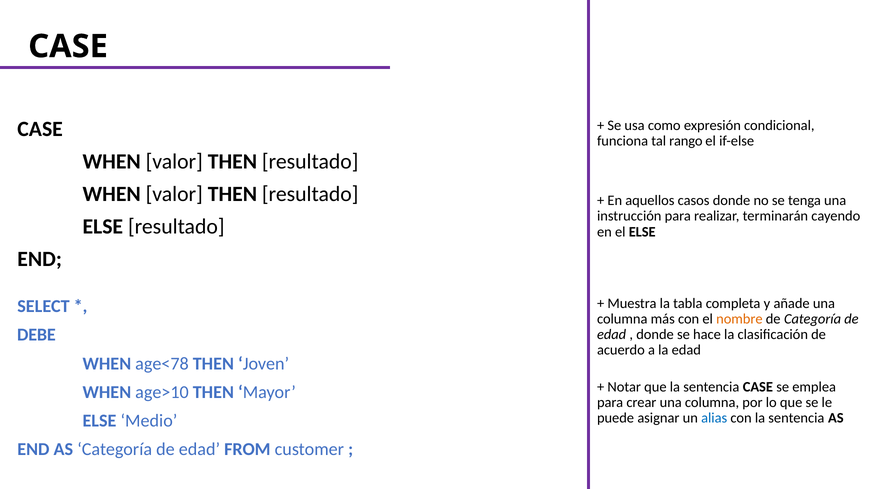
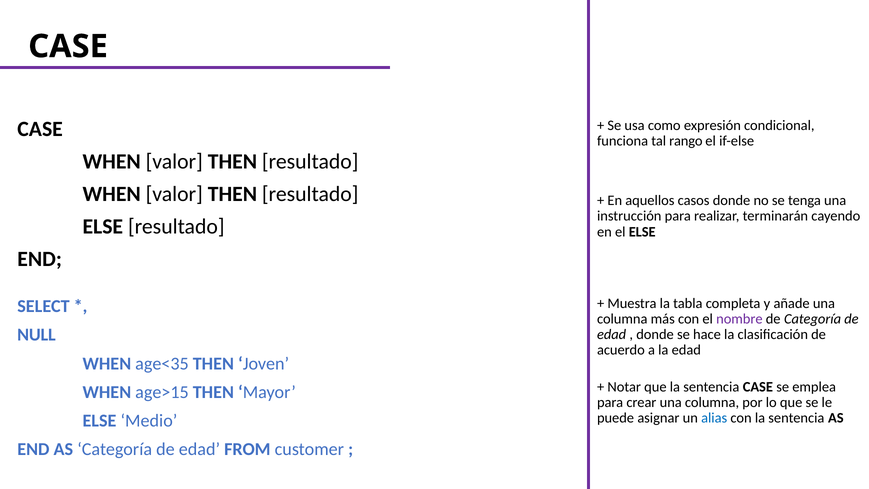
nombre colour: orange -> purple (739, 319)
DEBE: DEBE -> NULL (36, 335)
age<78: age<78 -> age<35 (162, 363)
age>10: age>10 -> age>15 (162, 392)
